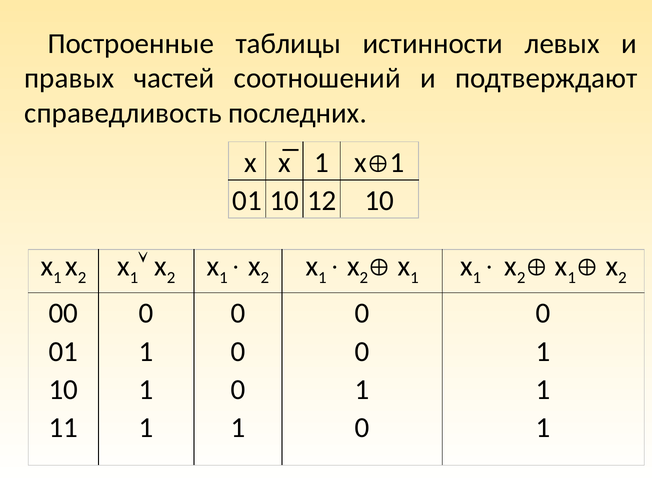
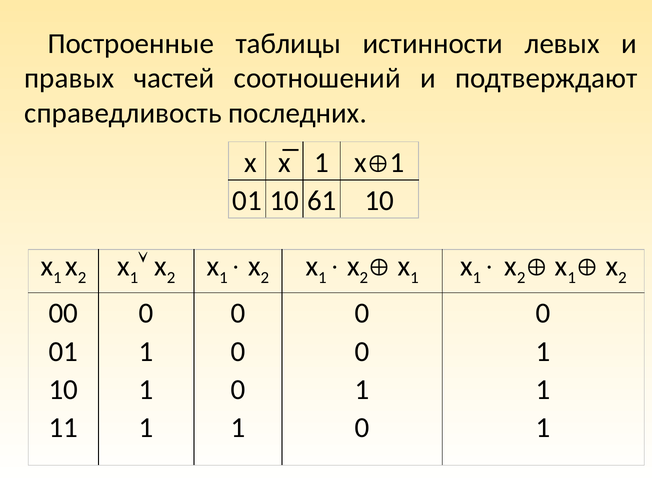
12: 12 -> 61 (322, 201)
